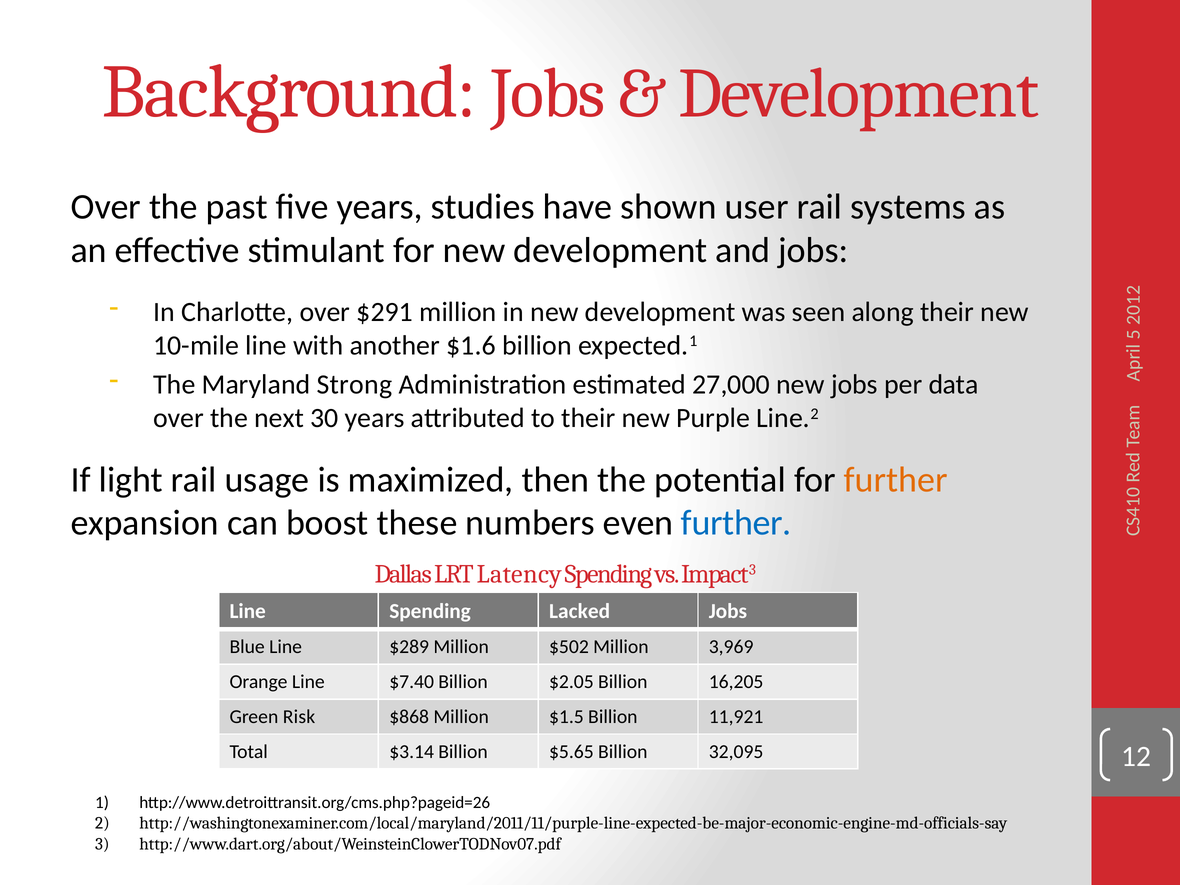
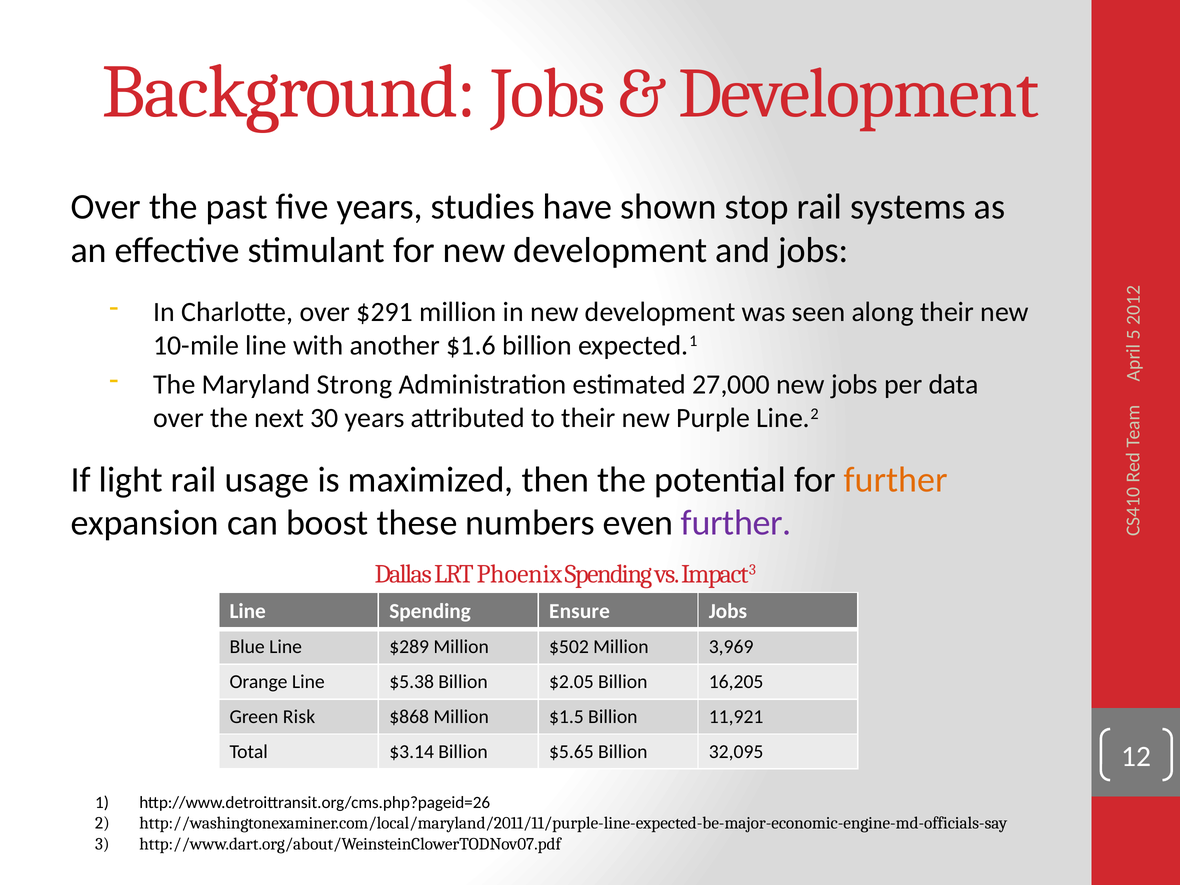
user: user -> stop (757, 207)
further colour: blue -> purple (736, 523)
Latency: Latency -> Phoenix (520, 574)
Lacked: Lacked -> Ensure (580, 611)
$7.40: $7.40 -> $5.38 (412, 682)
